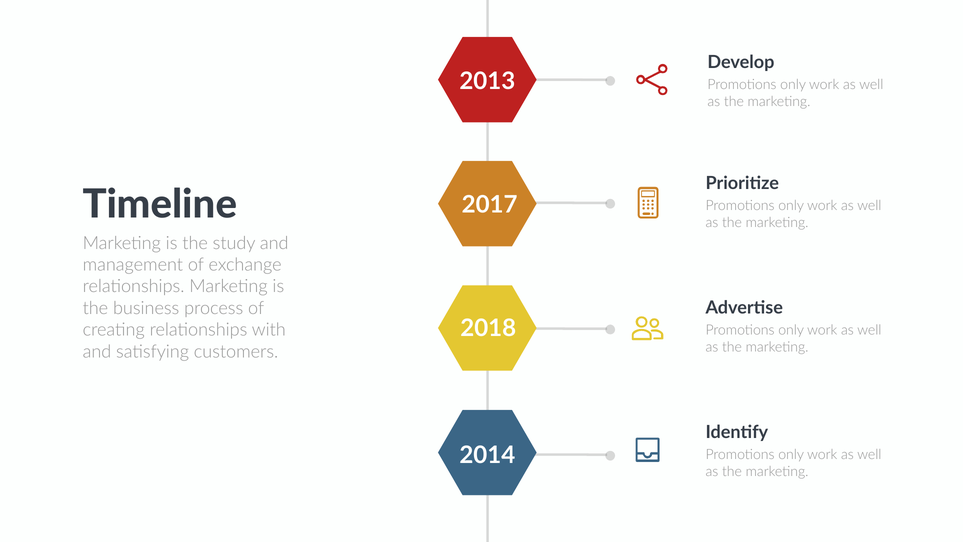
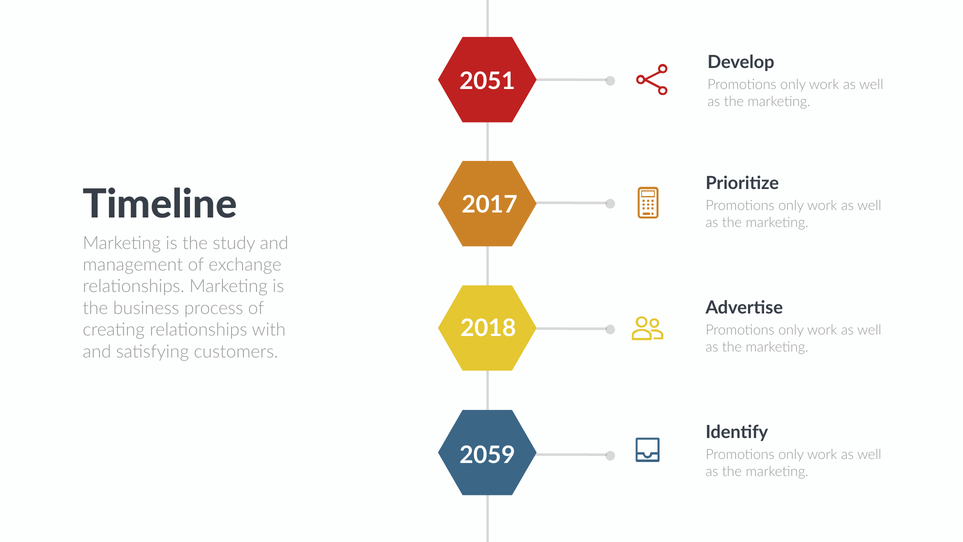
2013: 2013 -> 2051 (487, 81)
2014: 2014 -> 2059 (487, 455)
